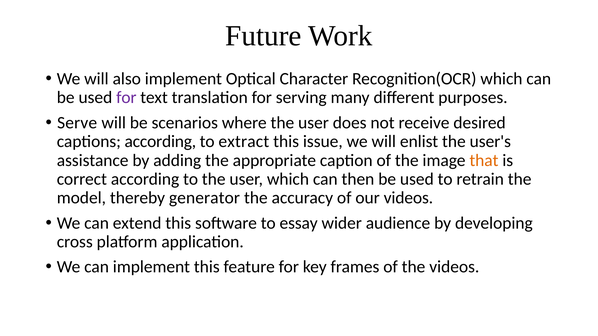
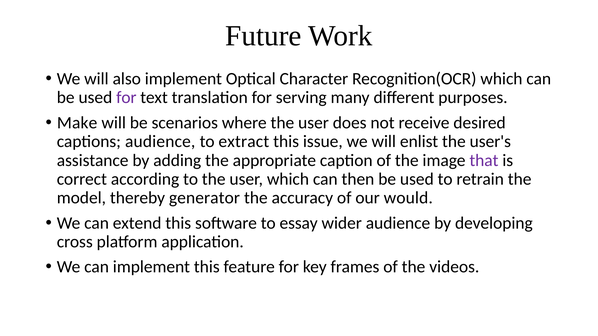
Serve: Serve -> Make (77, 123)
captions according: according -> audience (160, 142)
that colour: orange -> purple (484, 160)
our videos: videos -> would (408, 198)
